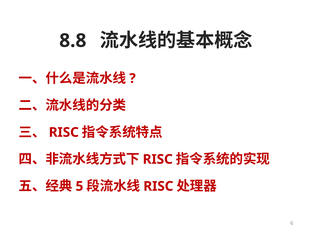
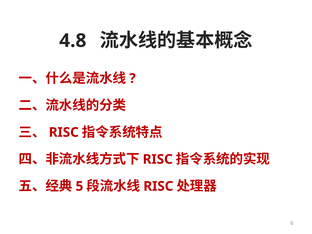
8.8: 8.8 -> 4.8 (73, 41)
